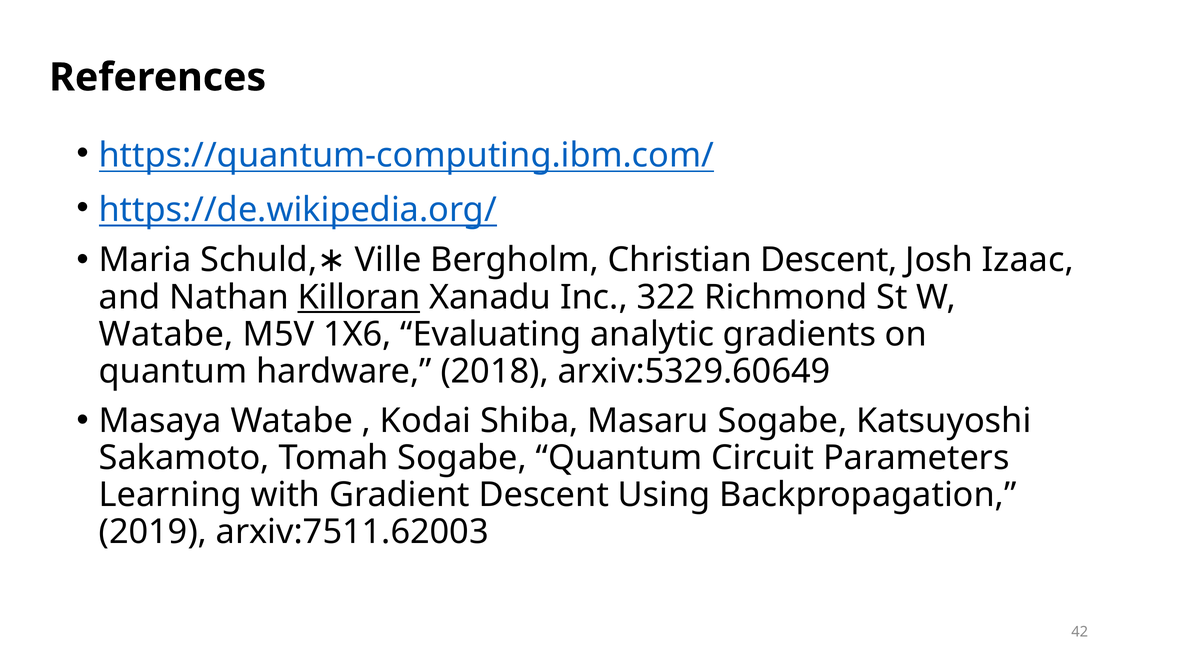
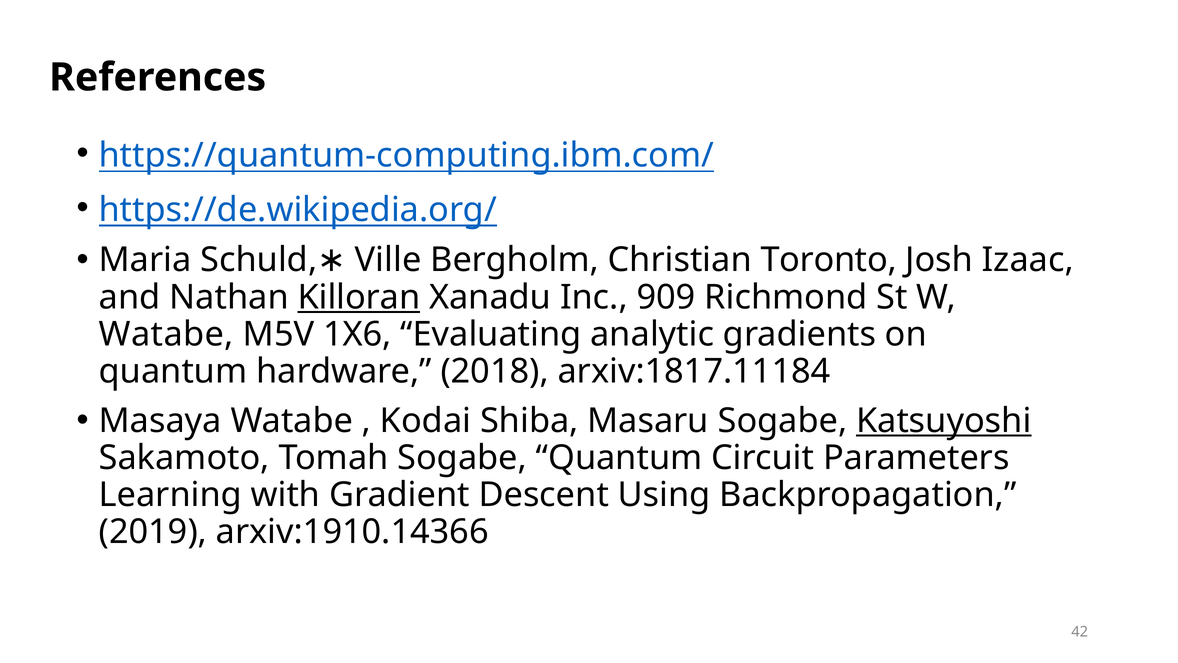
Christian Descent: Descent -> Toronto (829, 260)
322: 322 -> 909 (666, 297)
arxiv:5329.60649: arxiv:5329.60649 -> arxiv:1817.11184 (694, 371)
Katsuyoshi underline: none -> present (944, 420)
arxiv:7511.62003: arxiv:7511.62003 -> arxiv:1910.14366 (352, 532)
